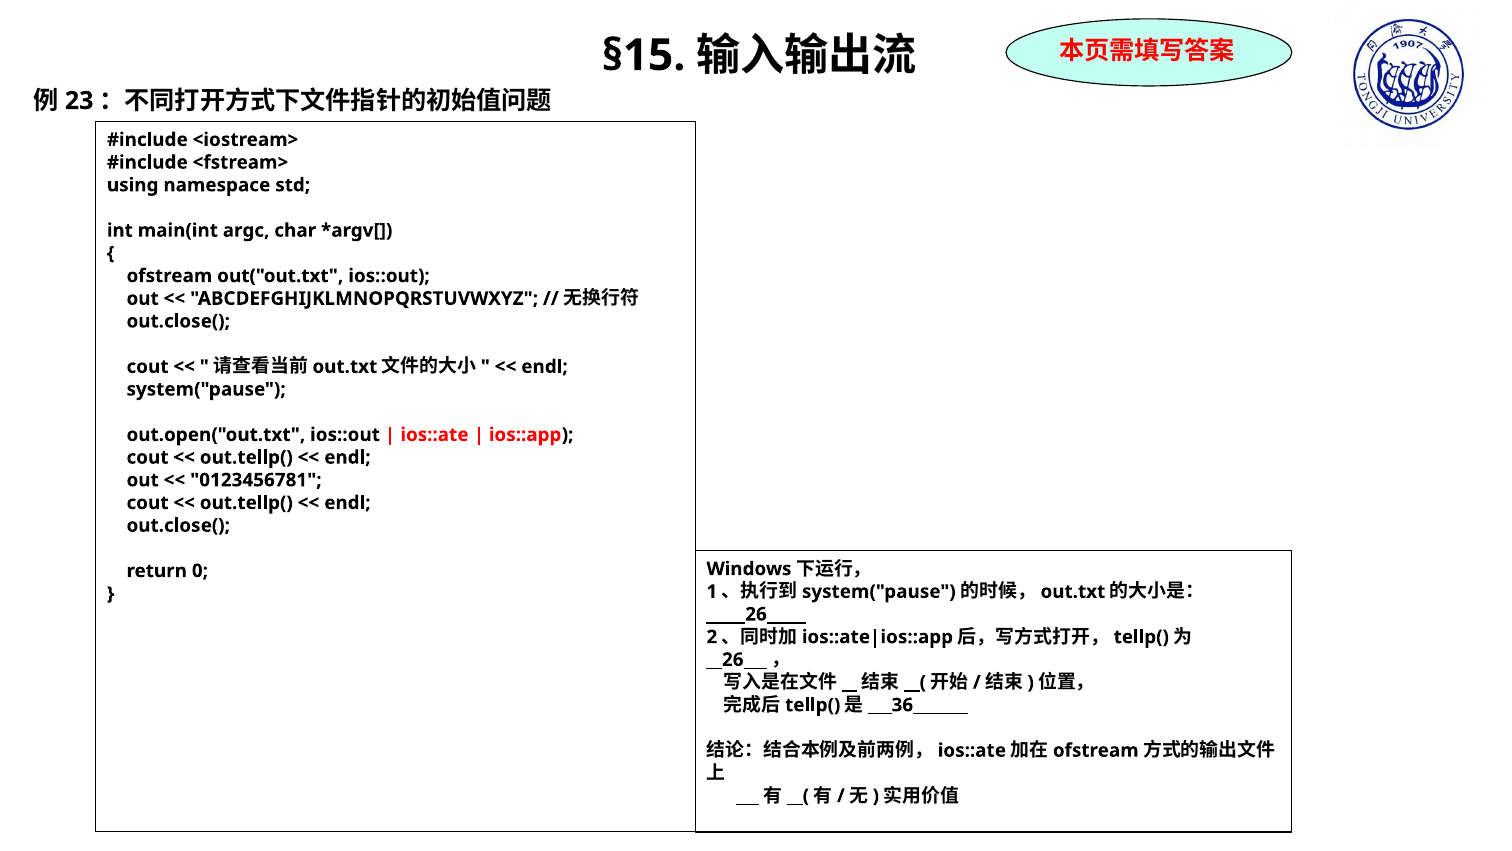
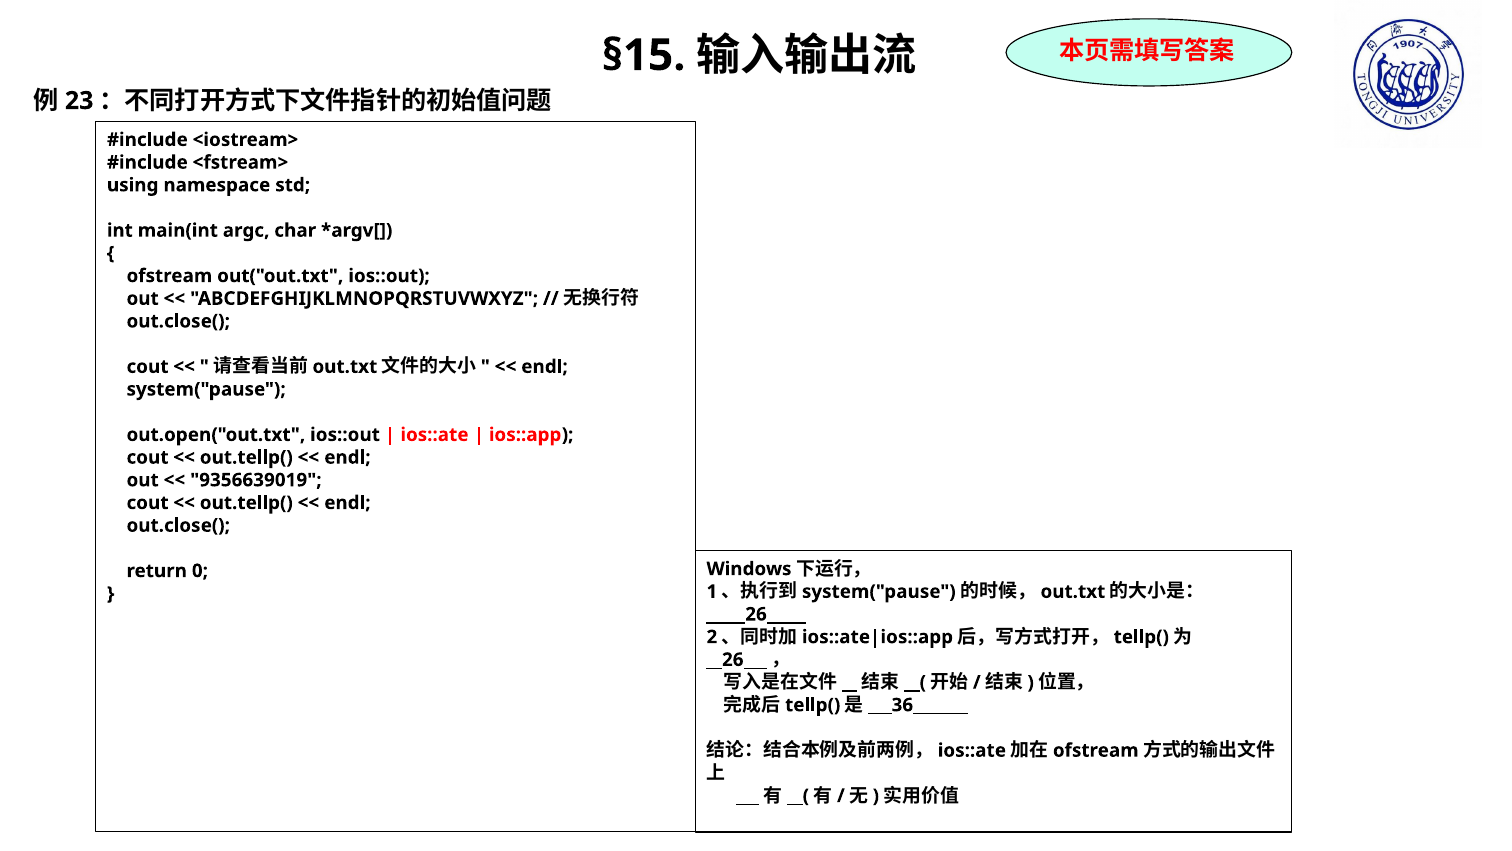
0123456781: 0123456781 -> 9356639019 (256, 480)
